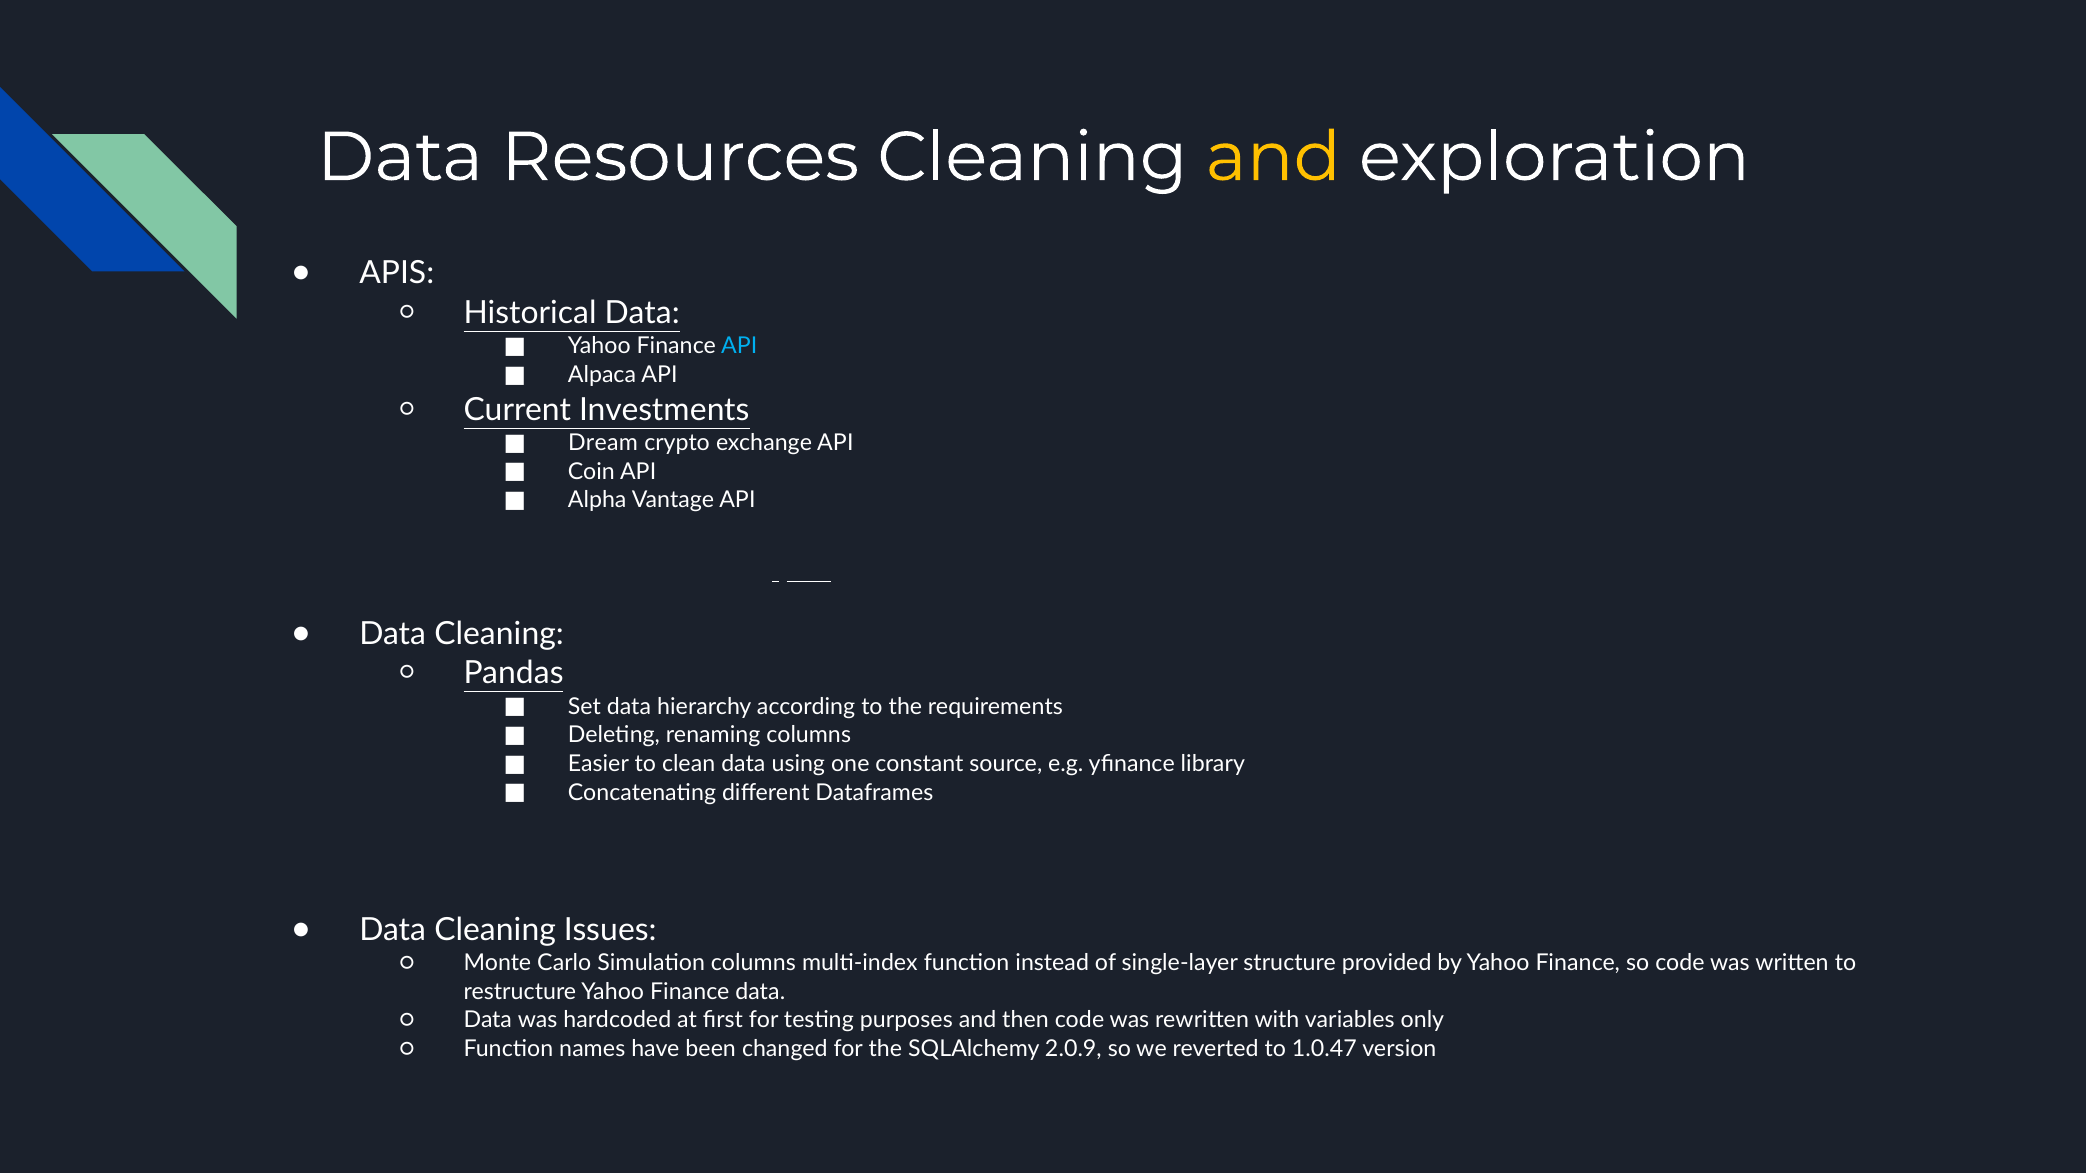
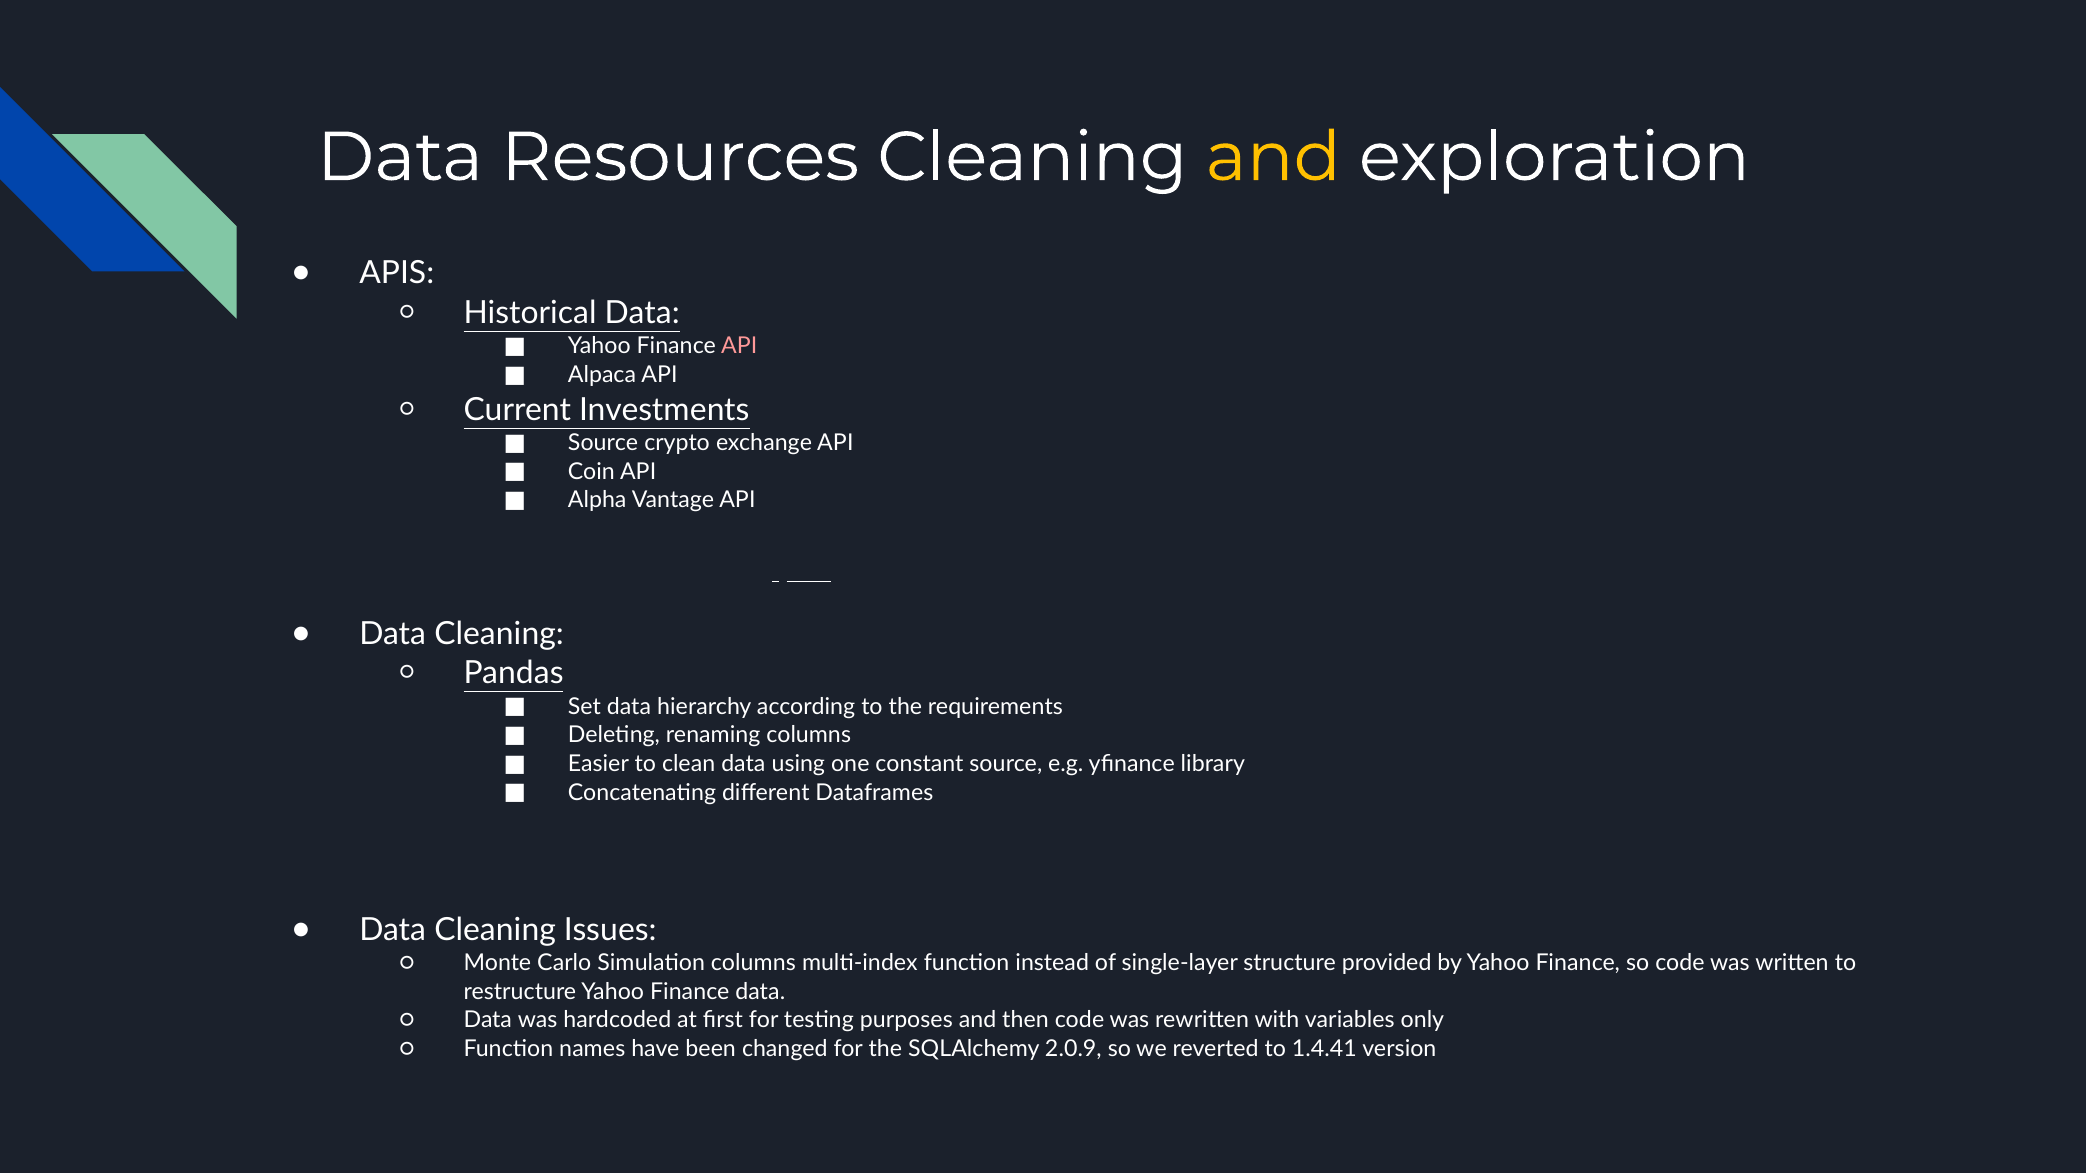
API colour: light blue -> pink (739, 346)
Dream: Dream -> Source (603, 443)
1.0.47: 1.0.47 -> 1.4.41 (1324, 1049)
